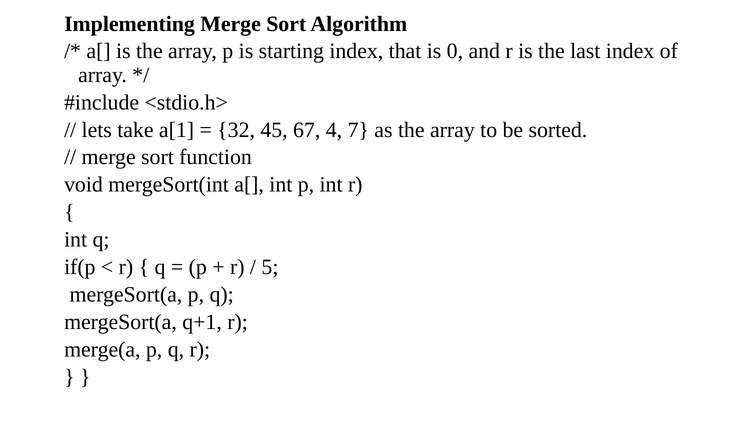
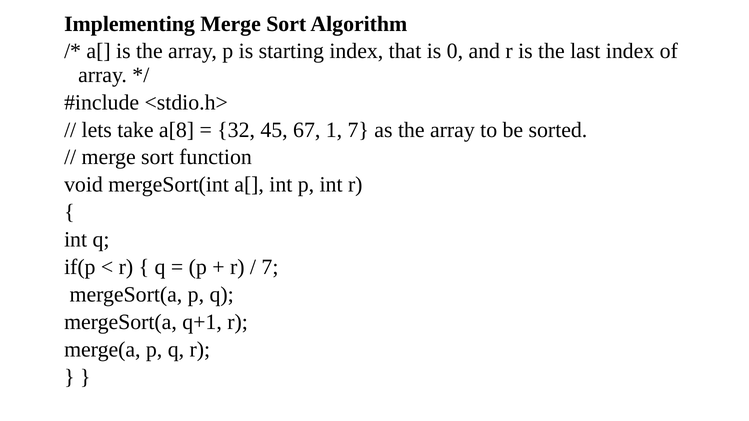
a[1: a[1 -> a[8 (177, 130)
4: 4 -> 1 (334, 130)
5: 5 -> 7 (270, 267)
